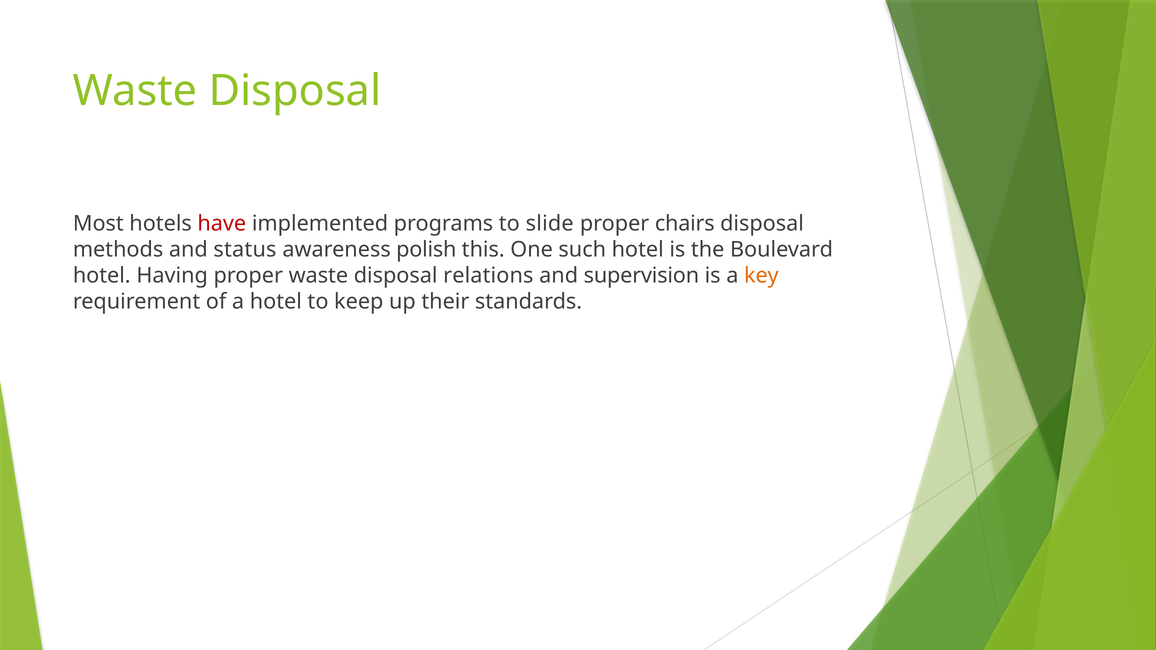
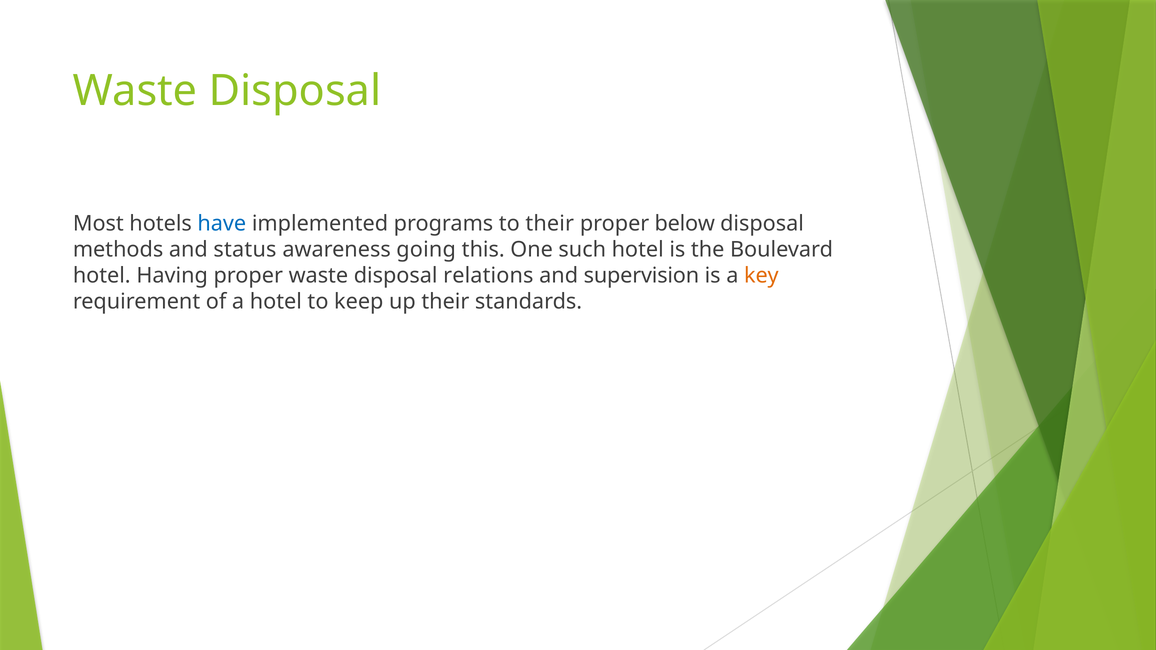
have colour: red -> blue (222, 224)
to slide: slide -> their (550, 224)
chairs: chairs -> below (685, 224)
polish: polish -> going (426, 250)
